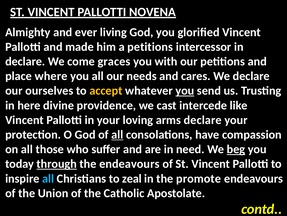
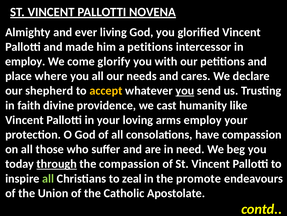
declare: declare -> employ (25, 61)
graces: graces -> glorify (114, 61)
ourselves: ourselves -> shepherd (49, 90)
here: here -> faith (29, 105)
intercede: intercede -> humanity (203, 105)
arms declare: declare -> employ (203, 120)
all underline: present -> none (117, 134)
beg underline: present -> none (236, 149)
the endeavours: endeavours -> compassion (129, 163)
all colour: light blue -> light green (48, 178)
